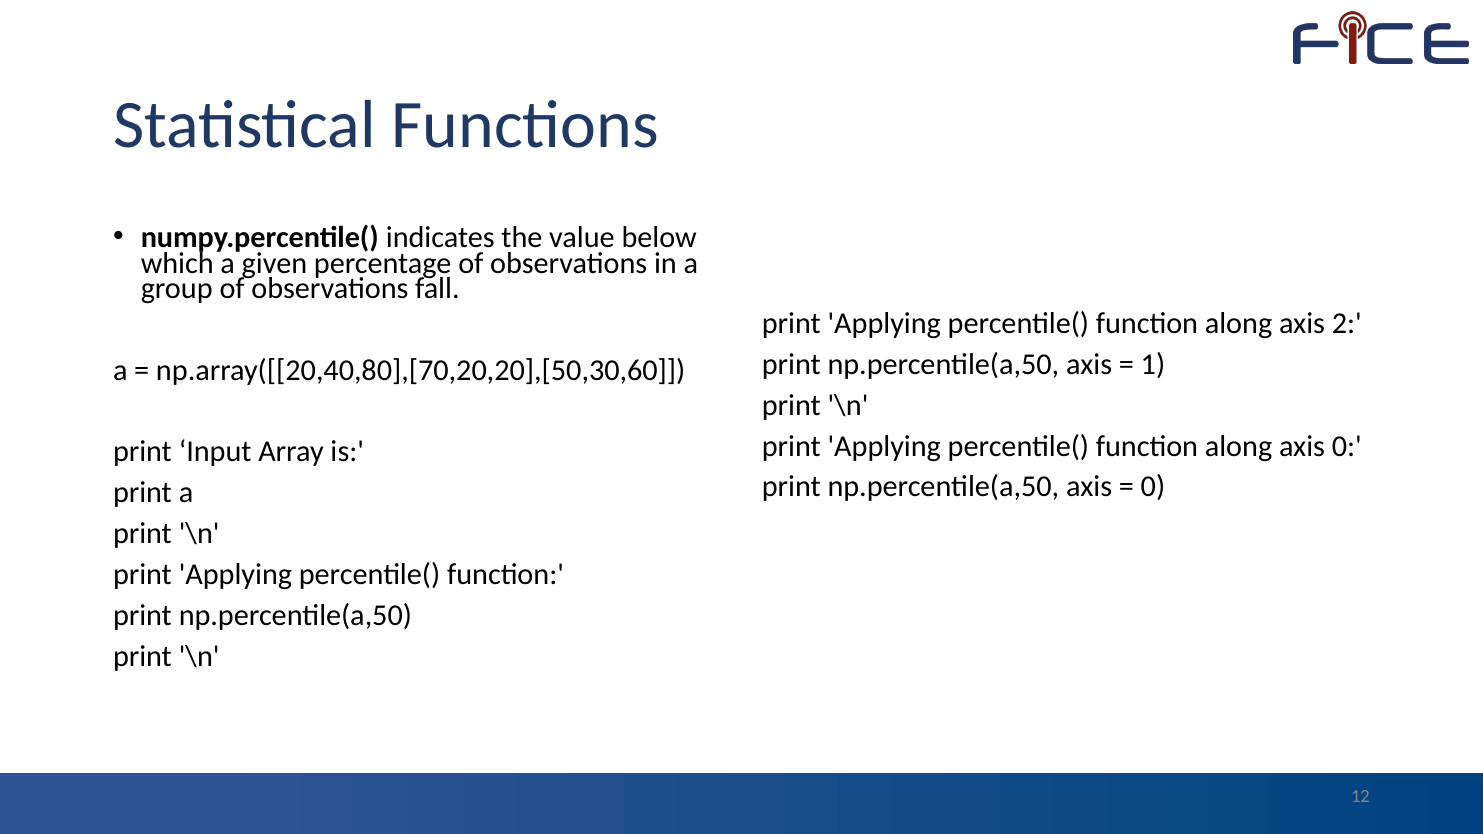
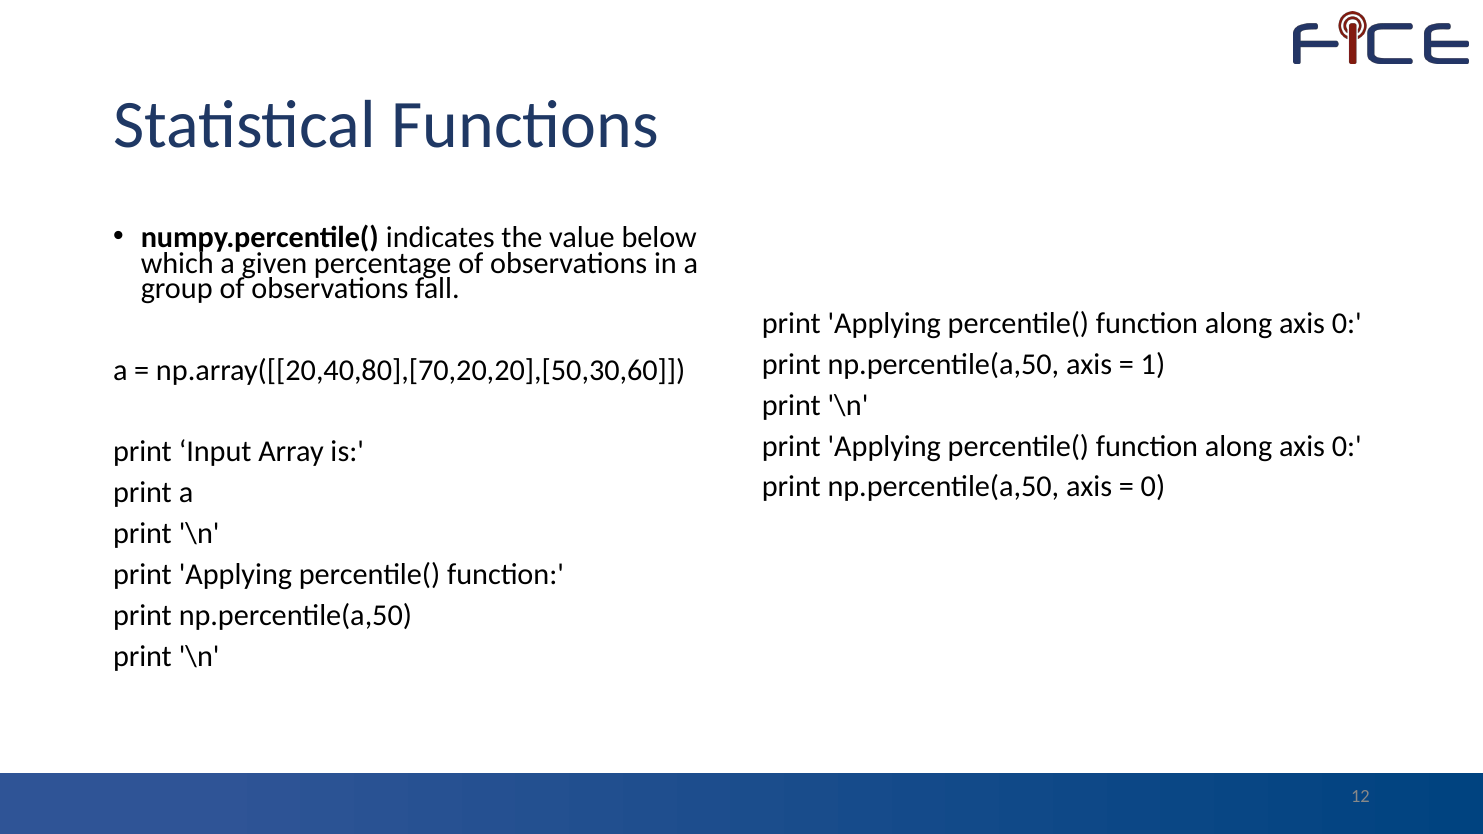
2: 2 -> 0 (1347, 324)
